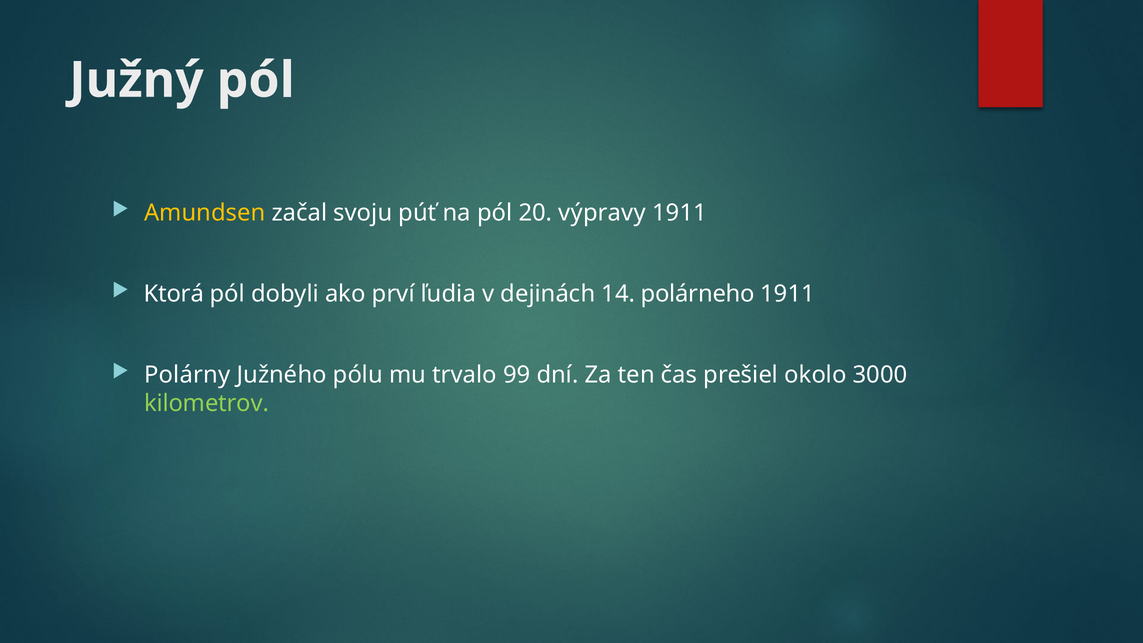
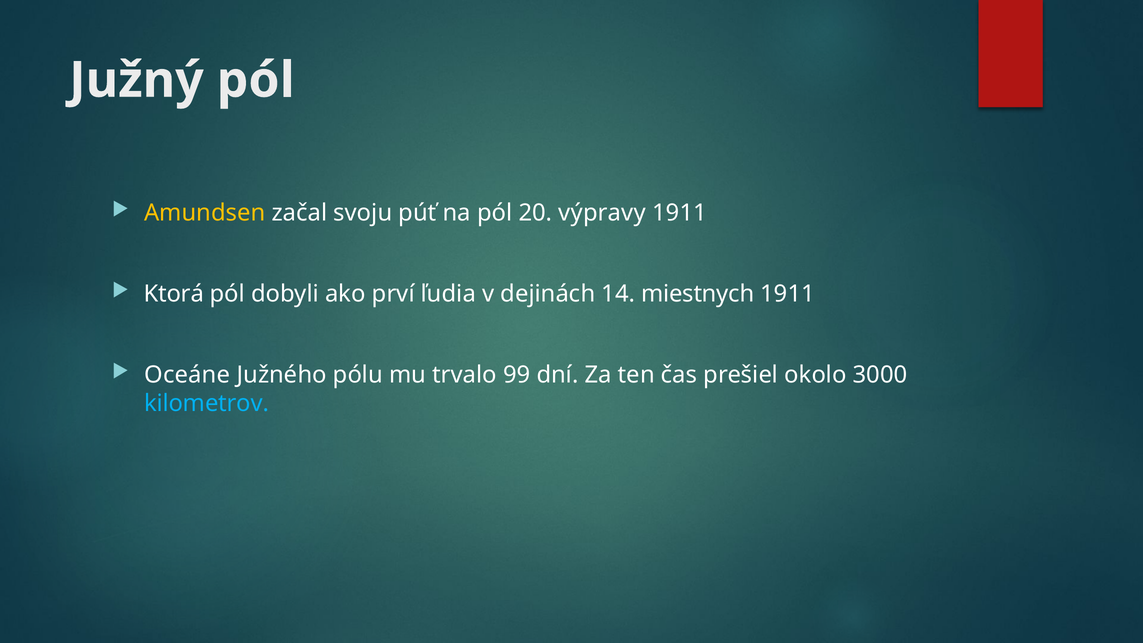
polárneho: polárneho -> miestnych (698, 294)
Polárny: Polárny -> Oceáne (187, 375)
kilometrov colour: light green -> light blue (207, 403)
